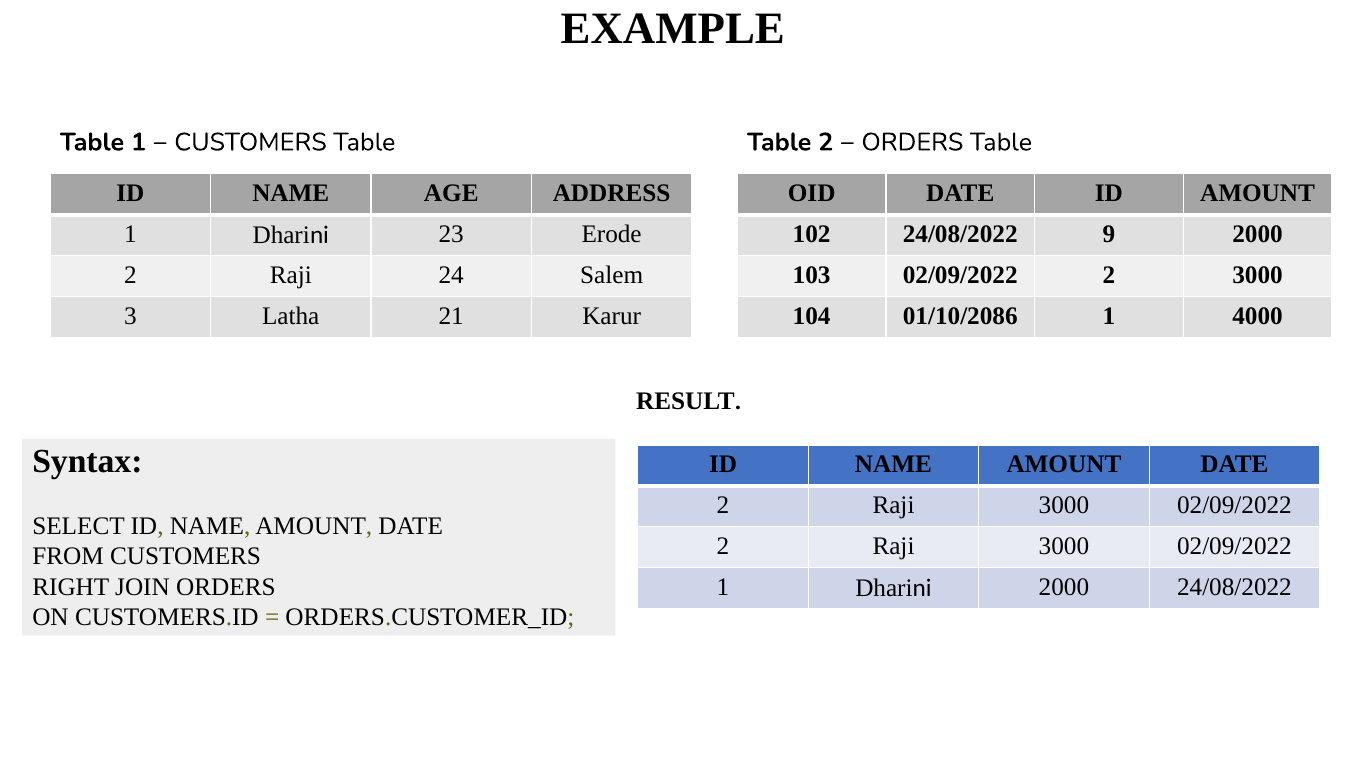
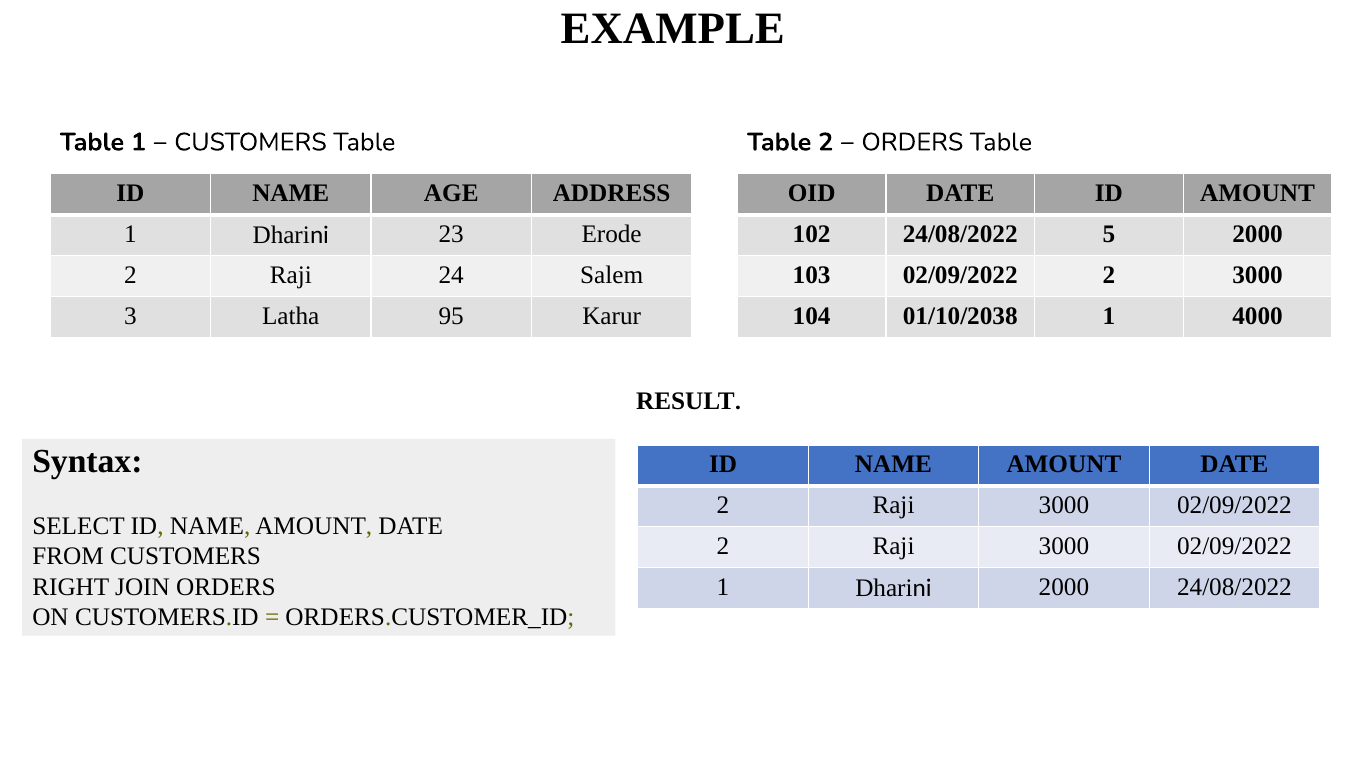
9: 9 -> 5 (1109, 234)
21: 21 -> 95 (451, 316)
01/10/2086: 01/10/2086 -> 01/10/2038 (960, 316)
